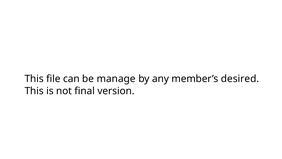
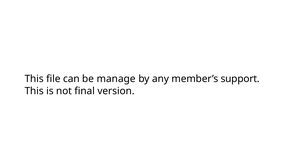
desired: desired -> support (240, 79)
